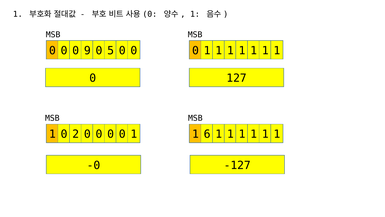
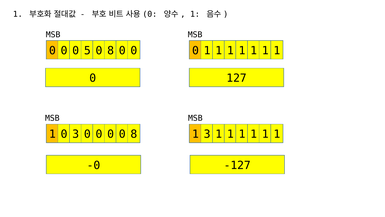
9: 9 -> 5 (87, 51)
5: 5 -> 8 (111, 51)
0 2: 2 -> 3 (76, 134)
1: 1 -> 8 (134, 134)
1 6: 6 -> 3 (207, 134)
